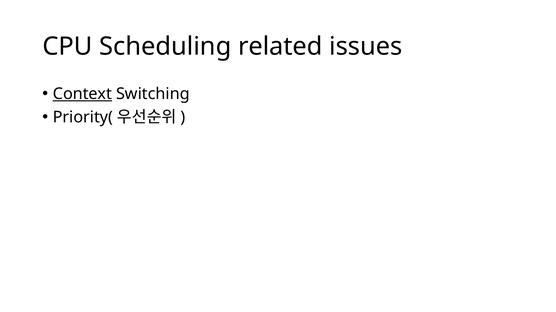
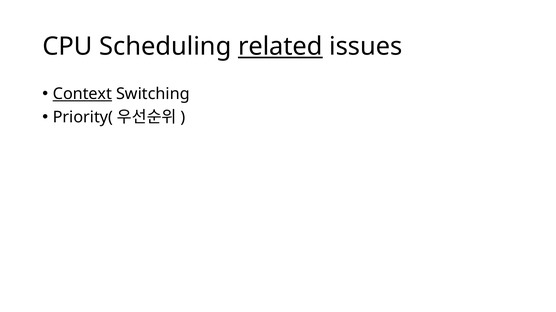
related underline: none -> present (280, 47)
